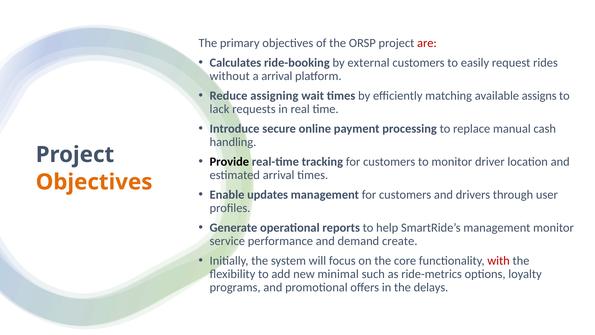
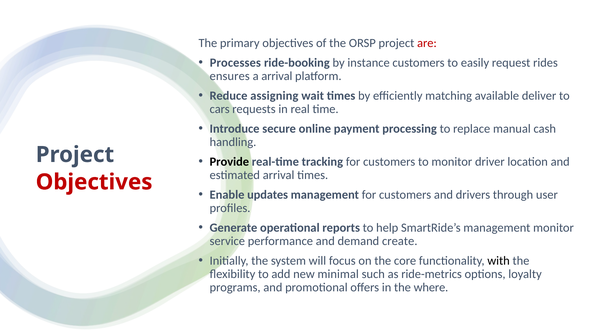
Calculates: Calculates -> Processes (235, 63)
external: external -> instance (369, 63)
without: without -> ensures (230, 76)
assigns: assigns -> deliver (539, 96)
lack: lack -> cars (220, 109)
Objectives colour: orange -> red (94, 182)
with colour: red -> black (499, 260)
delays: delays -> where (431, 287)
